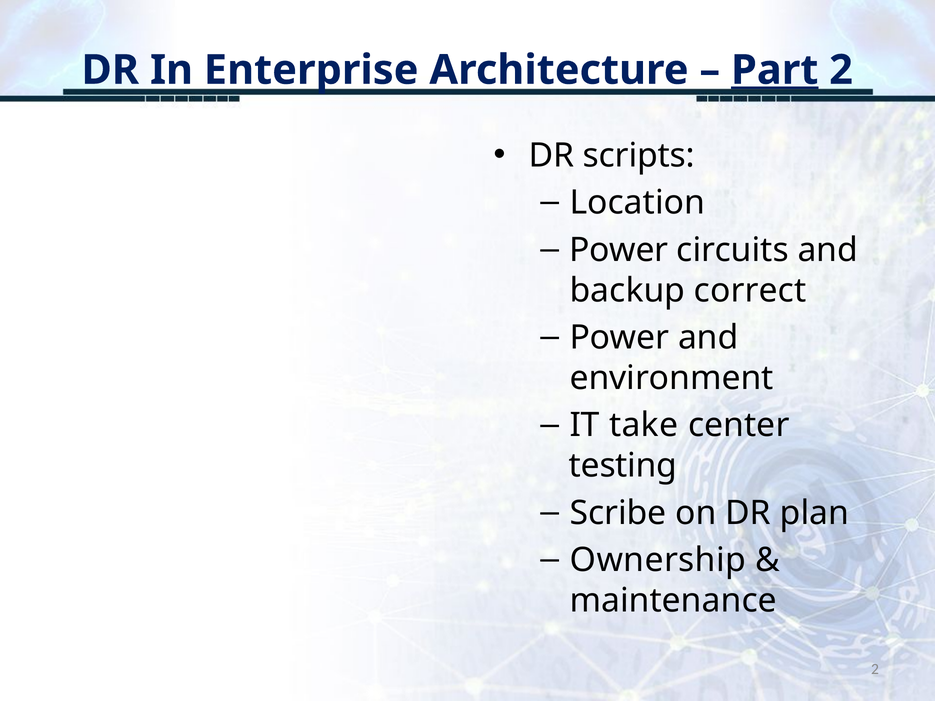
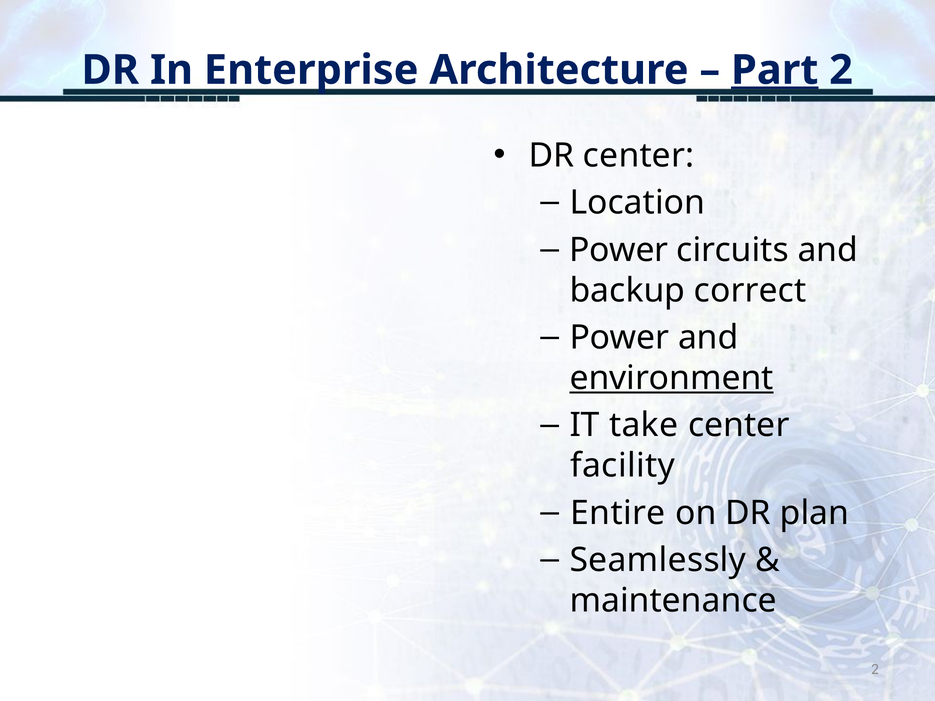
DR scripts: scripts -> center (639, 156)
environment underline: none -> present (672, 378)
testing: testing -> facility (623, 466)
Scribe: Scribe -> Entire (618, 513)
Ownership: Ownership -> Seamlessly (658, 560)
